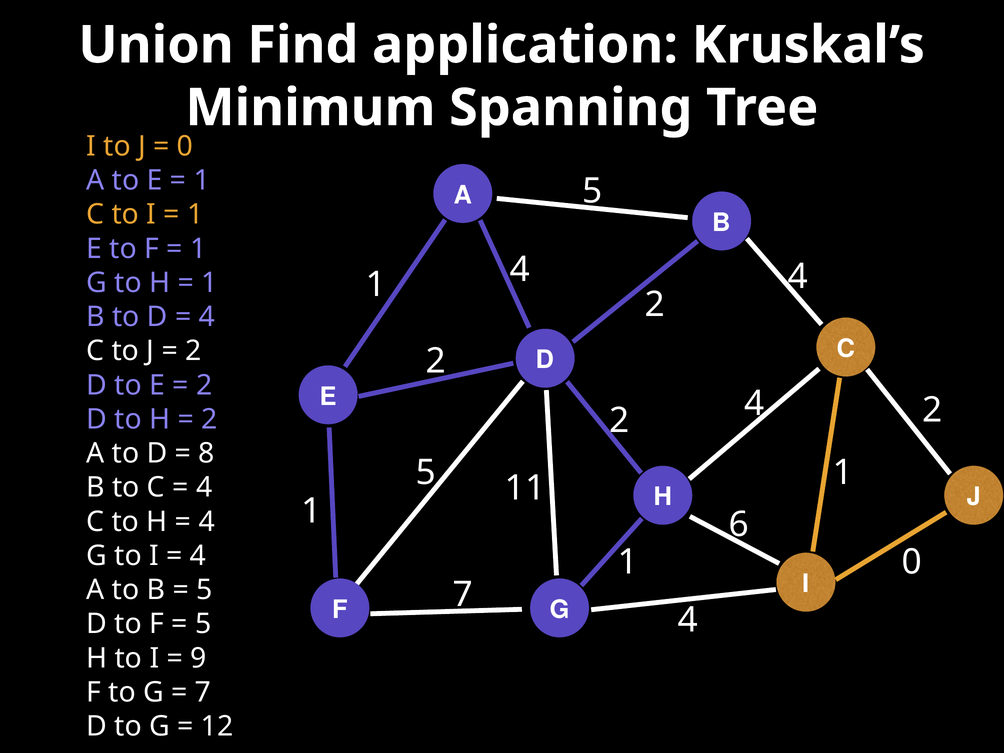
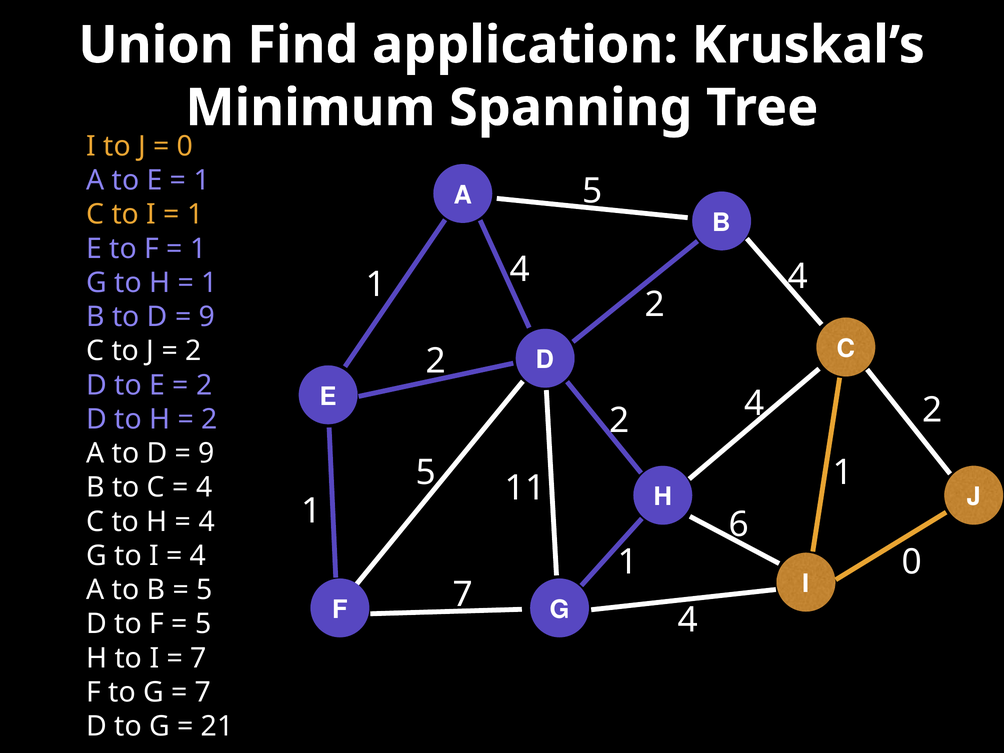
4: 4 -> 9 (207, 317)
8: 8 -> 9 (207, 453)
9: 9 -> 7 (198, 658)
12: 12 -> 21 (217, 726)
